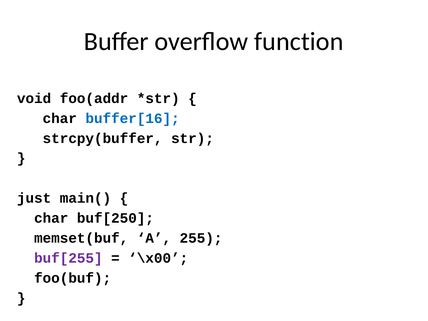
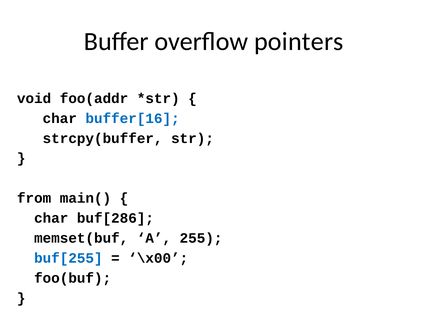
function: function -> pointers (299, 41)
just: just -> from (34, 198)
buf[250: buf[250 -> buf[286 (115, 218)
buf[255 colour: purple -> blue (68, 258)
